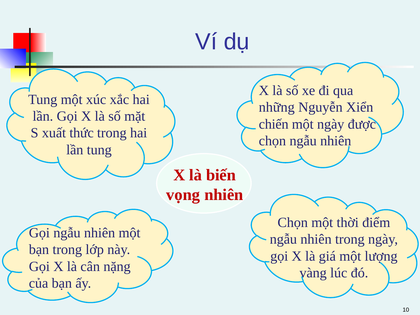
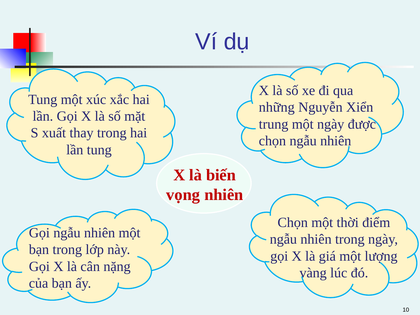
chiến: chiến -> trung (274, 124)
thức: thức -> thay (82, 133)
